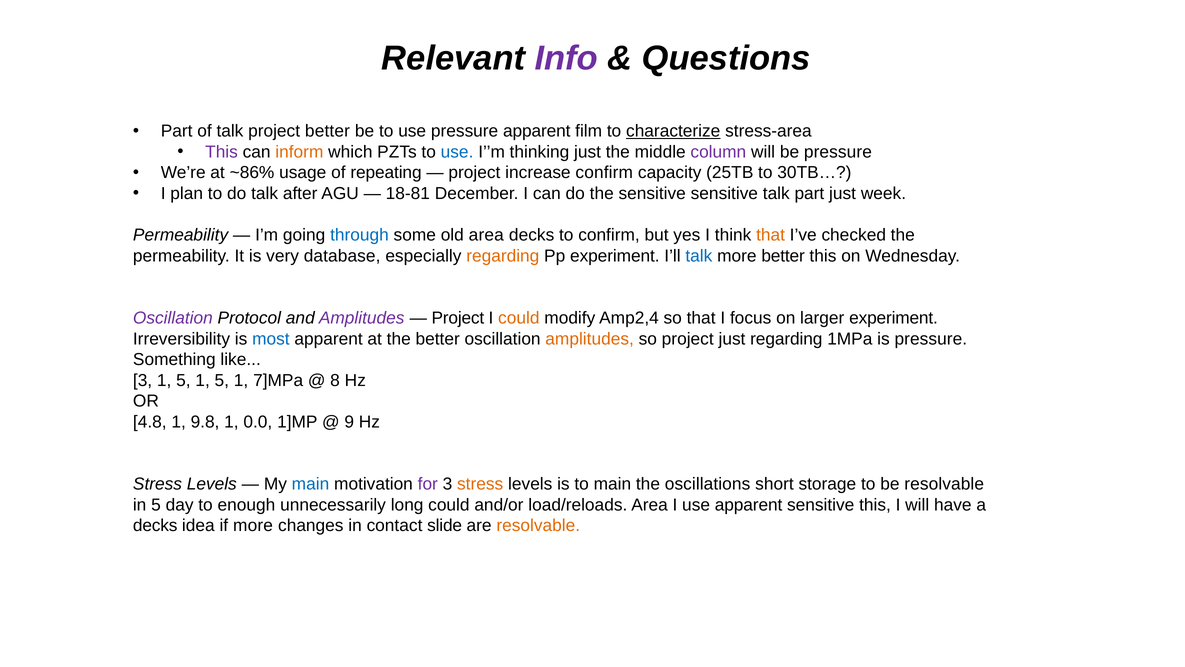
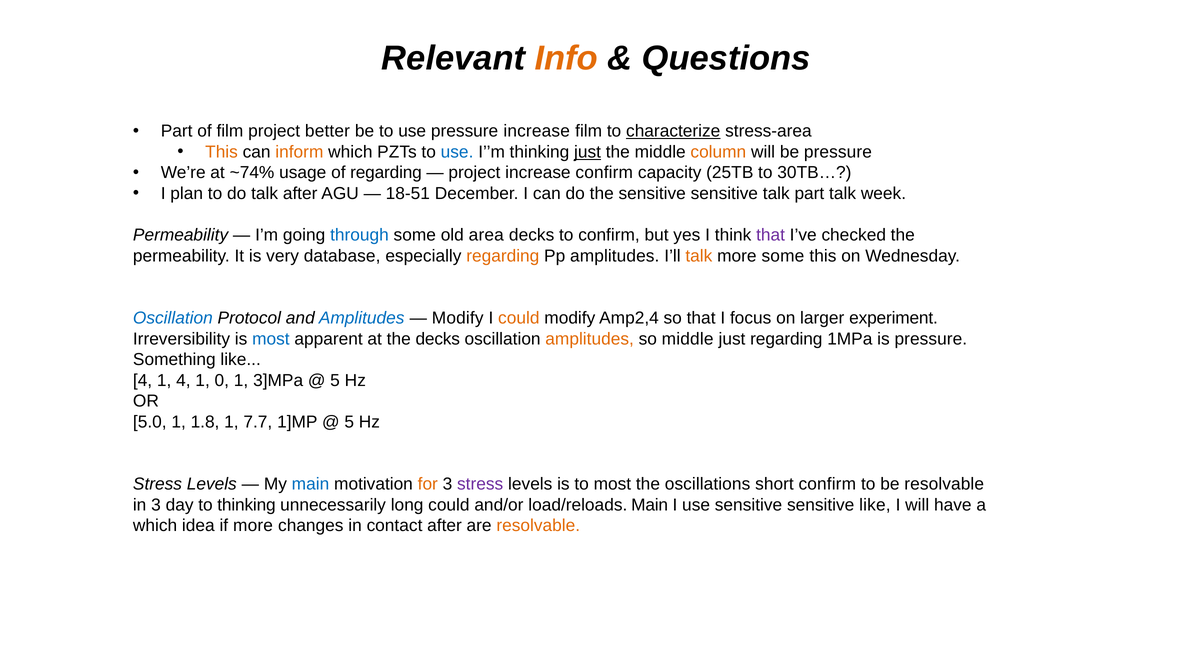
Info colour: purple -> orange (566, 58)
of talk: talk -> film (230, 131)
pressure apparent: apparent -> increase (537, 131)
This colour: purple -> orange (222, 152)
just underline: none -> present (588, 152)
column colour: purple -> orange (718, 152)
~86%: ~86% -> ~74% (252, 173)
of repeating: repeating -> regarding (386, 173)
18-81: 18-81 -> 18-51 (408, 193)
part just: just -> talk (843, 193)
that colour: orange -> purple (771, 235)
Pp experiment: experiment -> amplitudes (615, 256)
talk colour: blue -> orange (699, 256)
more better: better -> some (783, 256)
Oscillation colour: purple -> blue (173, 318)
Amplitudes colour: purple -> blue (362, 318)
Project: Project -> Modify (458, 318)
the better: better -> decks (438, 339)
so project: project -> middle (688, 339)
3: 3 -> 4 (143, 380)
5: 5 -> 4 (183, 380)
5: 5 -> 0 (222, 380)
7]MPa: 7]MPa -> 3]MPa (278, 380)
8: 8 -> 5 (335, 380)
4.8: 4.8 -> 5.0 (150, 422)
9.8: 9.8 -> 1.8 (205, 422)
0.0: 0.0 -> 7.7 (258, 422)
9: 9 -> 5 (349, 422)
for colour: purple -> orange (428, 484)
stress colour: orange -> purple (480, 484)
to main: main -> most (612, 484)
short storage: storage -> confirm (827, 484)
in 5: 5 -> 3 (156, 505)
to enough: enough -> thinking (247, 505)
load/reloads Area: Area -> Main (650, 505)
use apparent: apparent -> sensitive (749, 505)
sensitive this: this -> like (875, 505)
decks: decks -> which (155, 525)
contact slide: slide -> after (445, 525)
